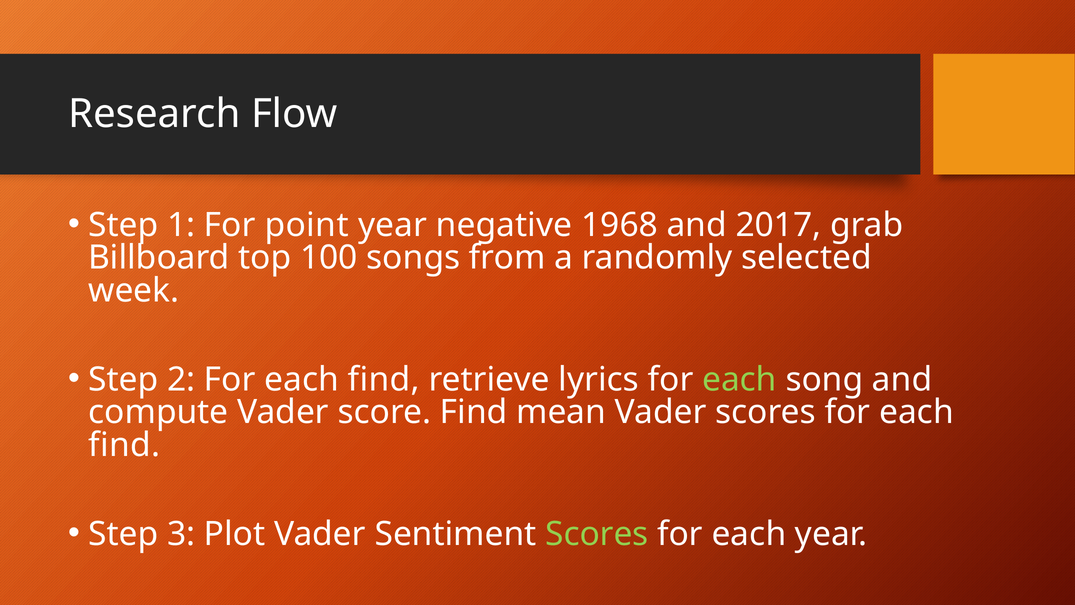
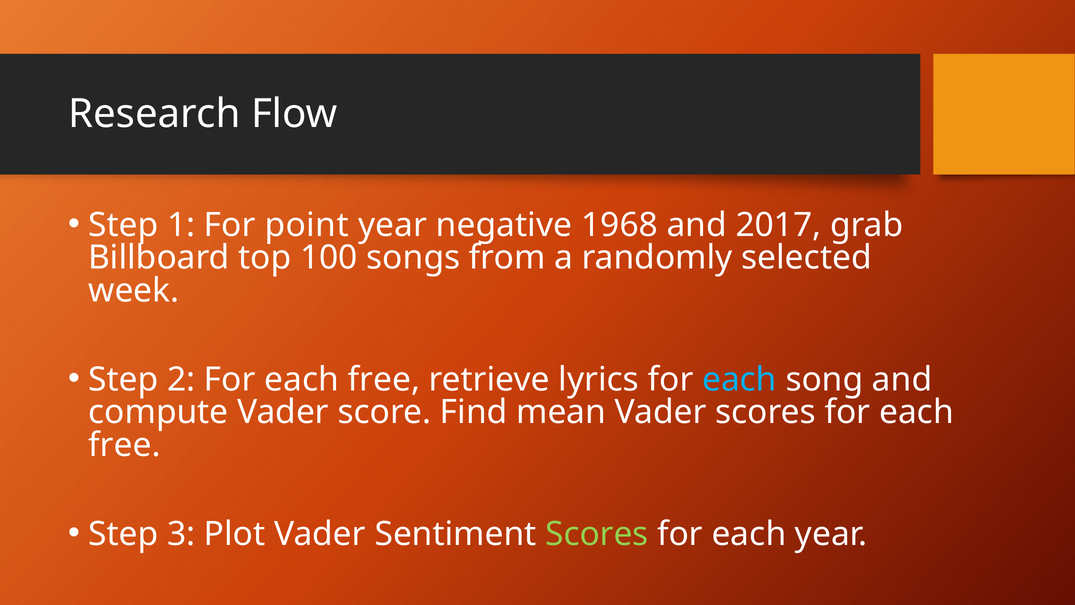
2 For each find: find -> free (384, 380)
each colour: light green -> light blue (739, 380)
find: find -> free (124, 445)
